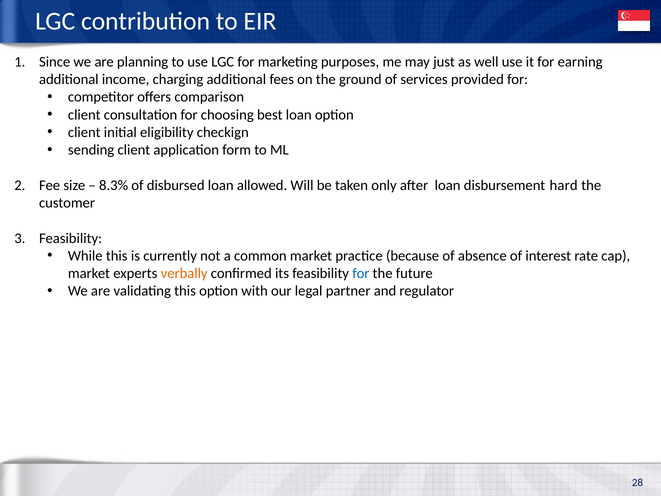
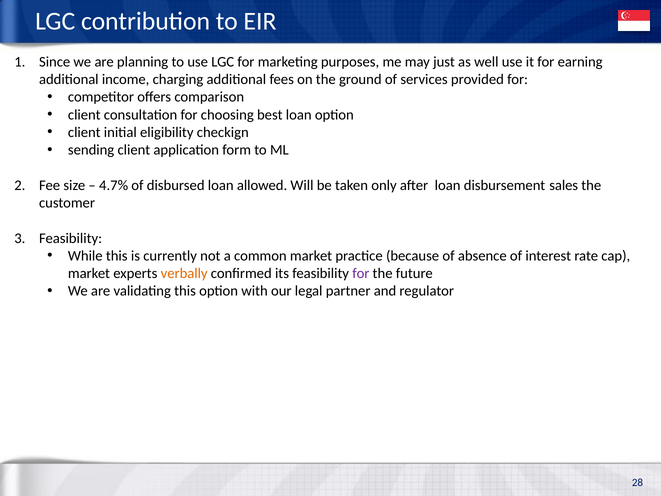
8.3%: 8.3% -> 4.7% (114, 185)
hard: hard -> sales (564, 185)
for colour: blue -> purple (361, 273)
